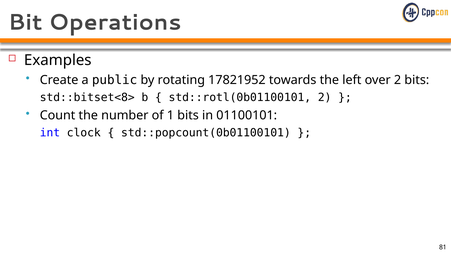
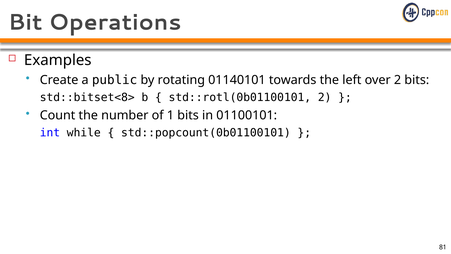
17821952: 17821952 -> 01140101 (237, 80)
clock: clock -> while (84, 133)
